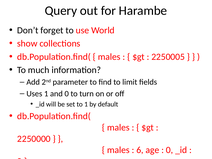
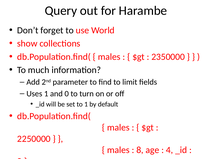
2250005: 2250005 -> 2350000 (168, 57)
6: 6 -> 8 (140, 150)
0: 0 -> 4 (170, 150)
